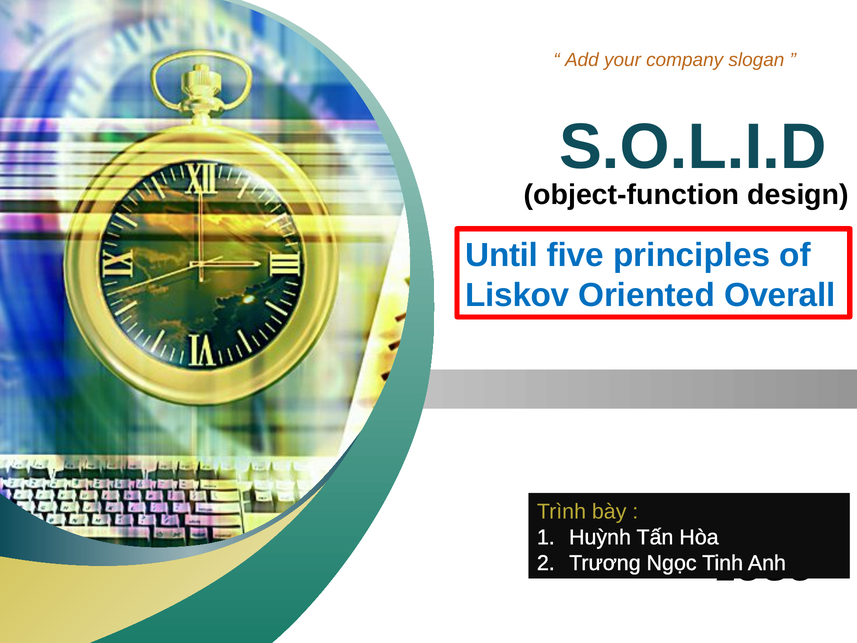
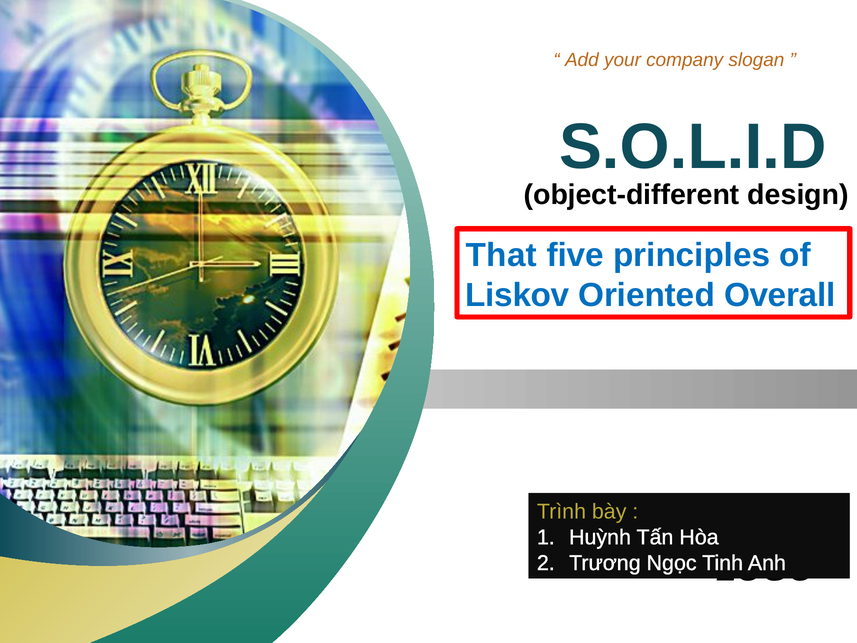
object-function: object-function -> object-different (632, 195)
Until: Until -> That (501, 255)
